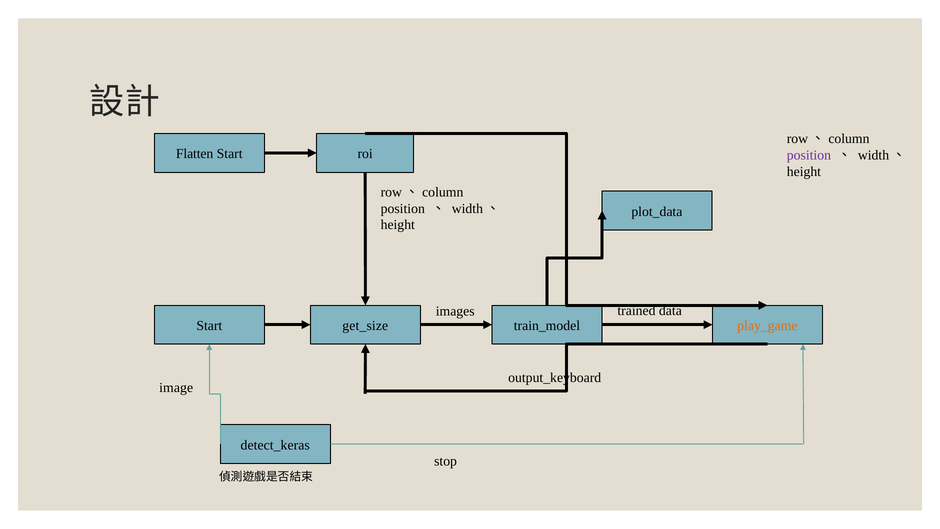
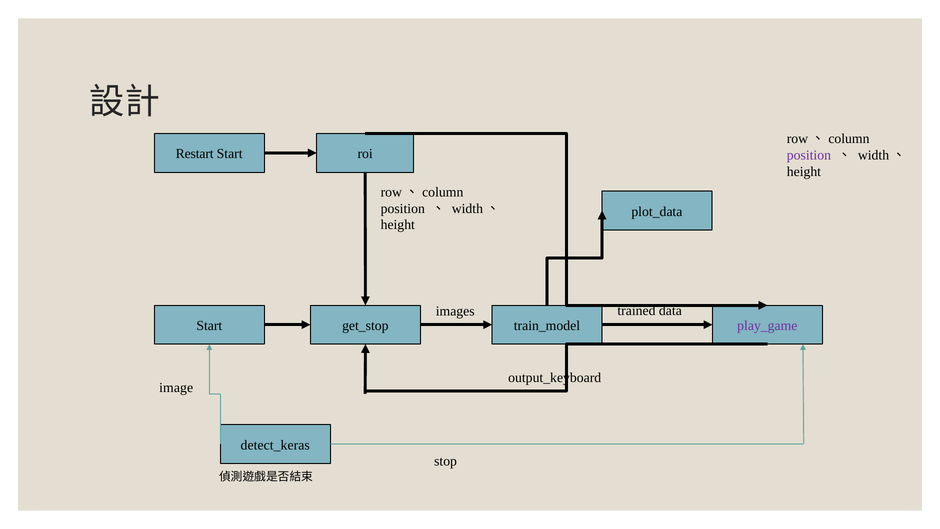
Flatten: Flatten -> Restart (195, 154)
get_size: get_size -> get_stop (365, 325)
play_game colour: orange -> purple (767, 325)
